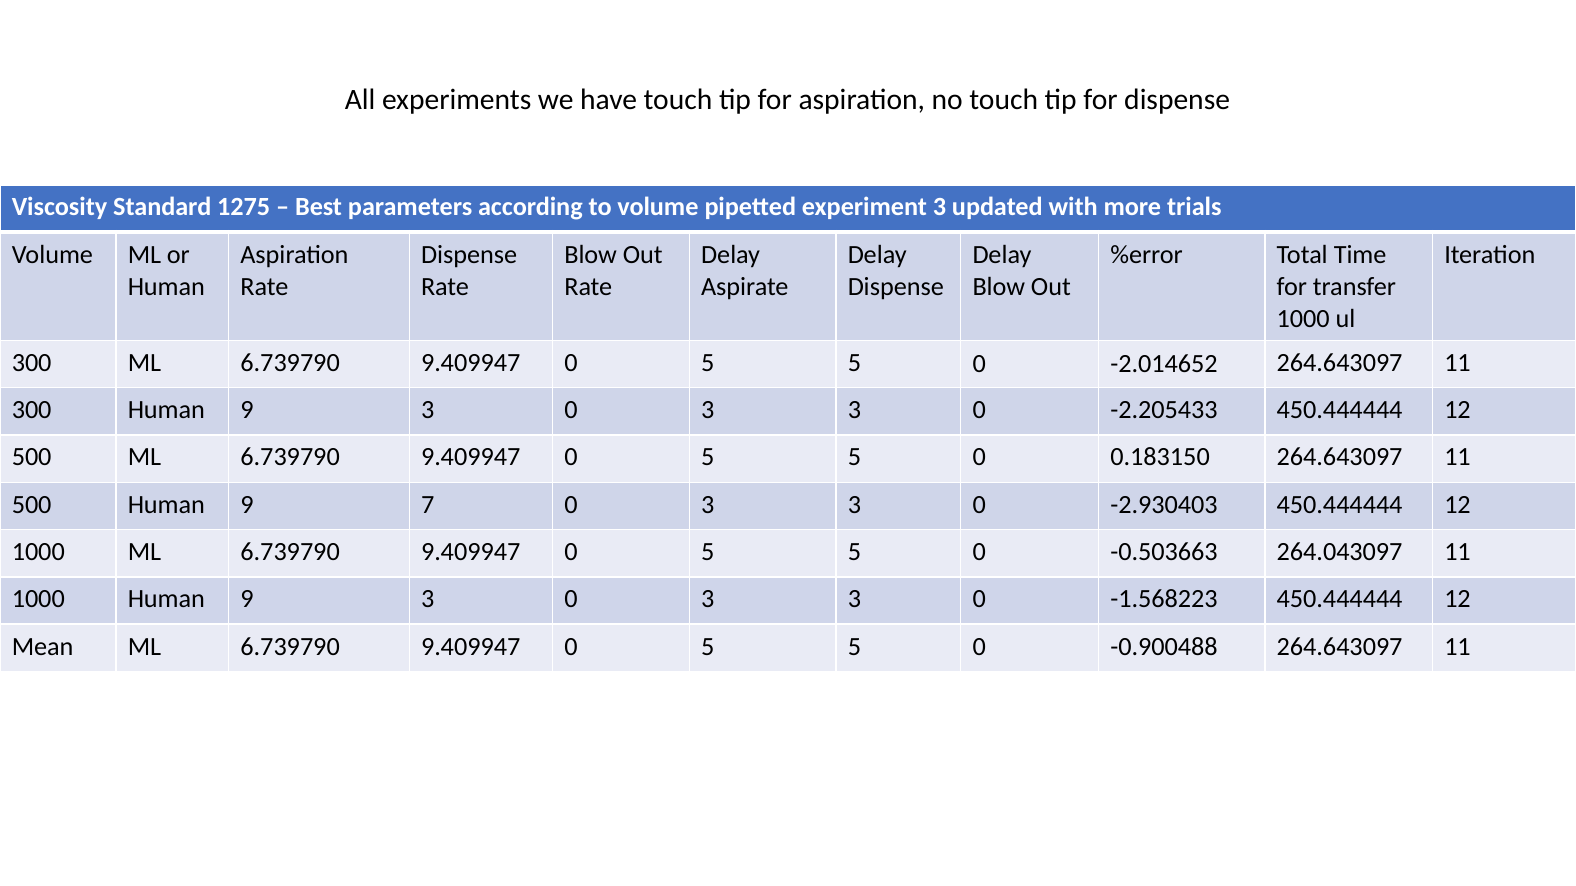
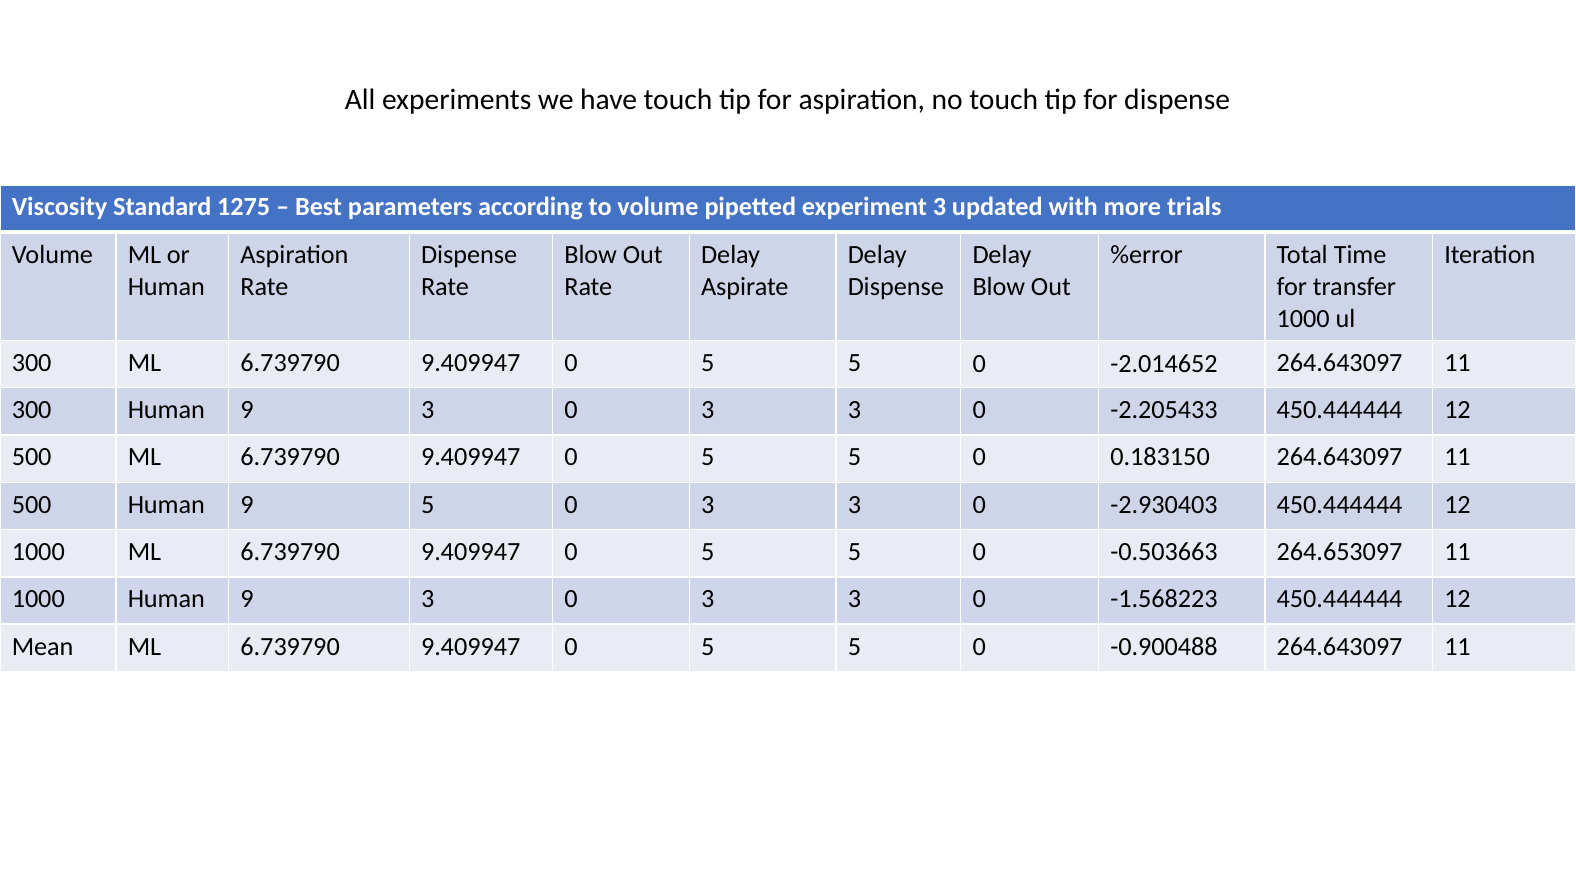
9 7: 7 -> 5 (428, 505)
264.043097: 264.043097 -> 264.653097 (1340, 552)
